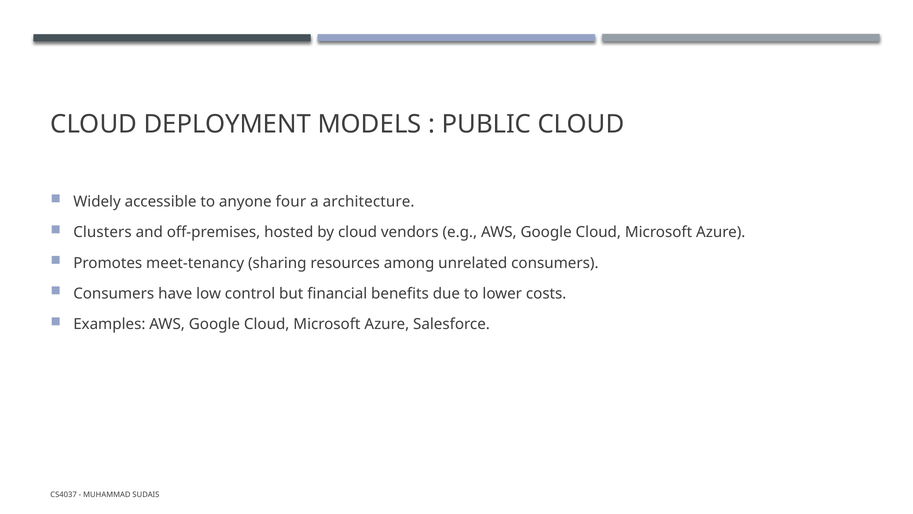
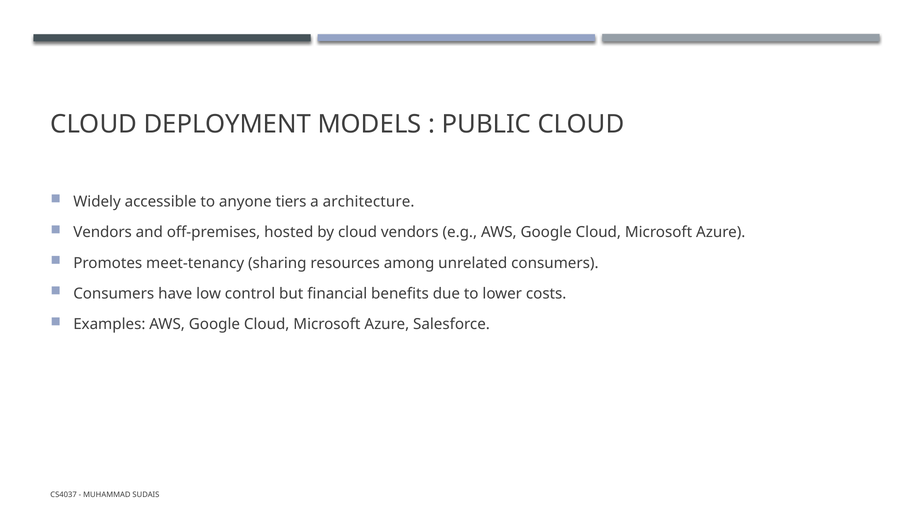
four: four -> tiers (291, 201)
Clusters: Clusters -> Vendors (103, 232)
